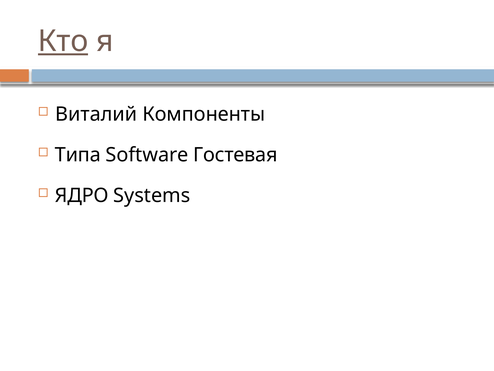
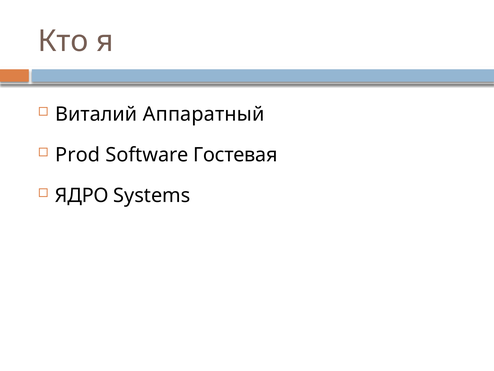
Кто underline: present -> none (63, 41)
Компоненты: Компоненты -> Аппаратный (204, 114)
Типа: Типа -> Prod (78, 155)
